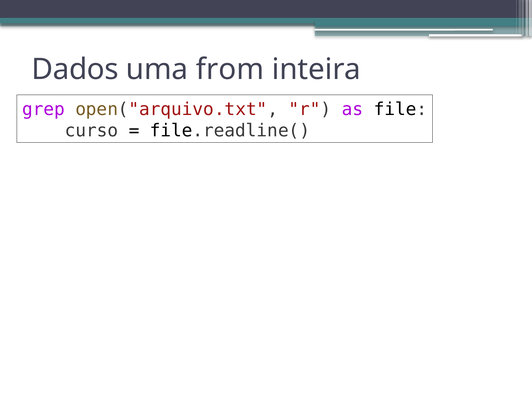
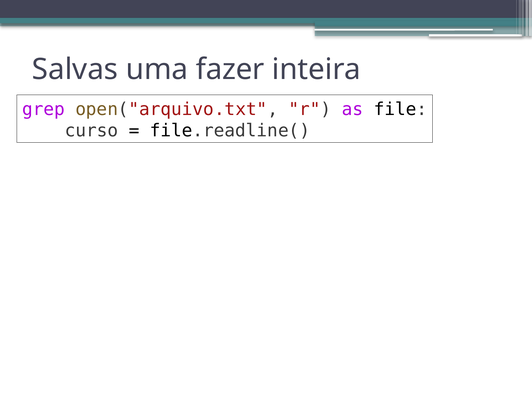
Dados: Dados -> Salvas (75, 69)
from: from -> fazer (230, 69)
